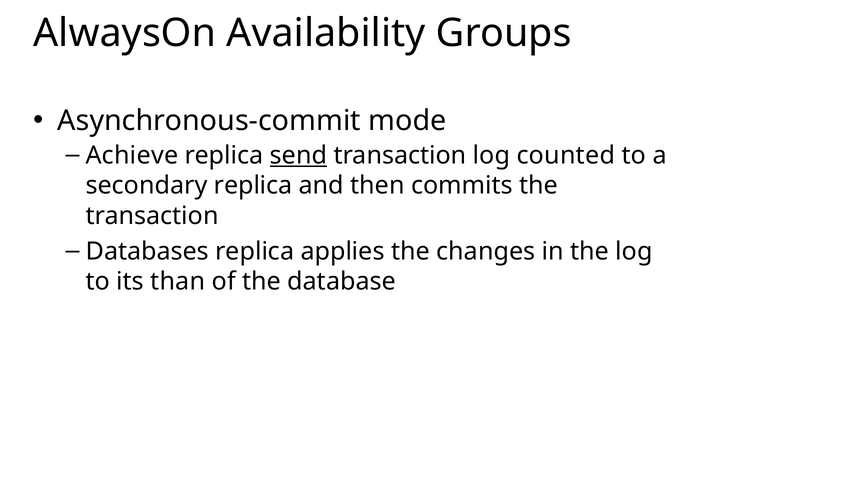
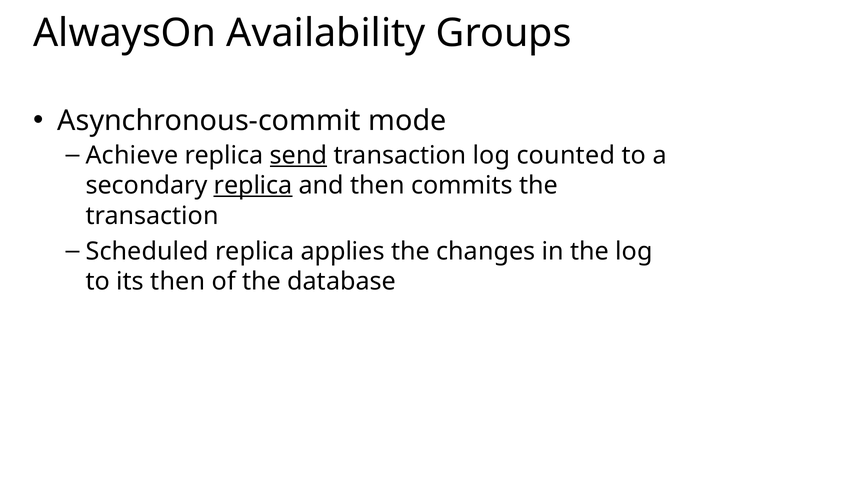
replica underline: none -> present (253, 186)
Databases: Databases -> Scheduled (147, 251)
its than: than -> then (178, 282)
